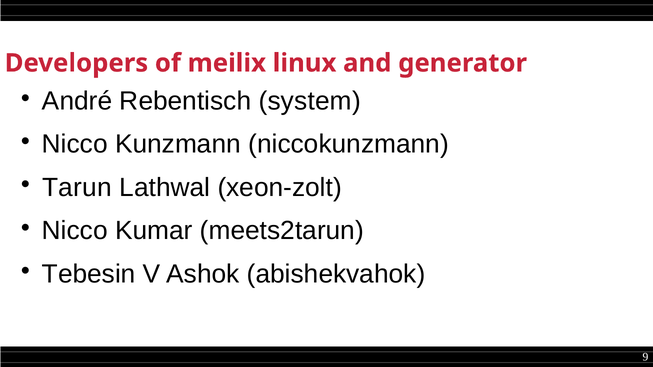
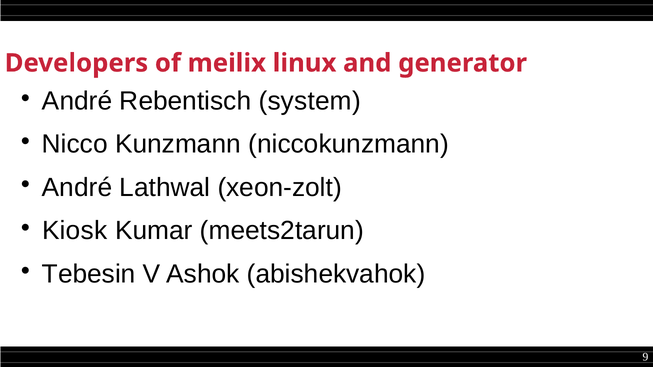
Tarun: Tarun -> André (77, 188)
Nicco: Nicco -> Kiosk (75, 231)
